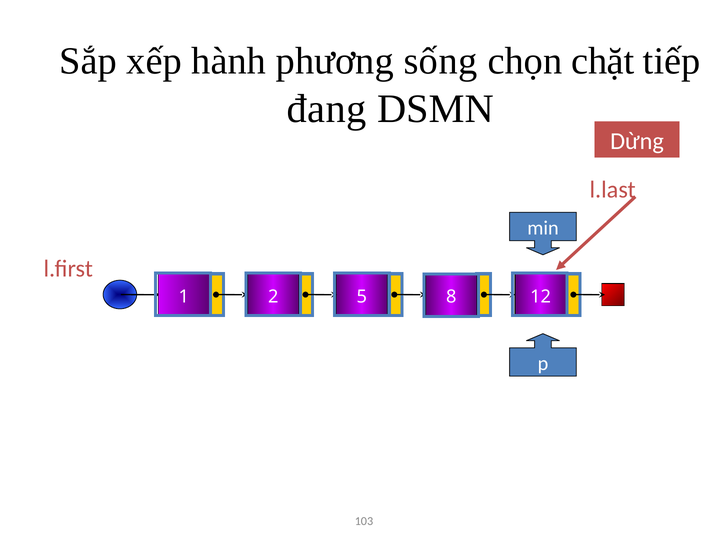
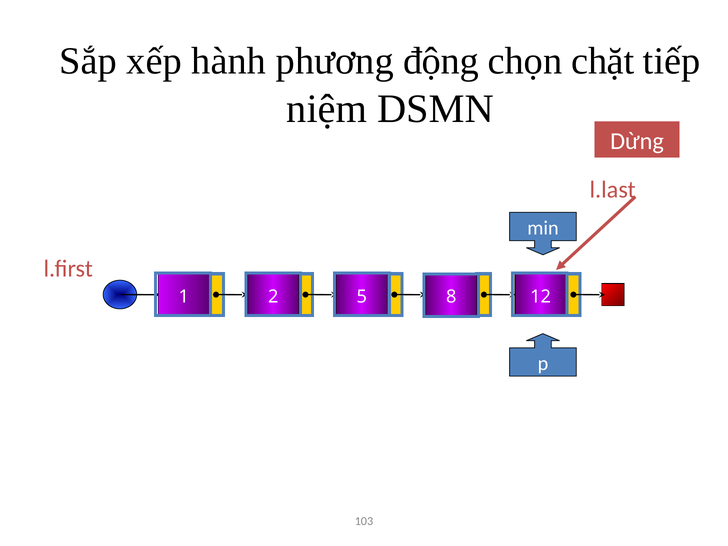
sống: sống -> động (441, 61)
đang: đang -> niệm (327, 109)
